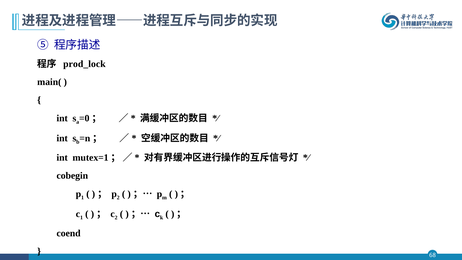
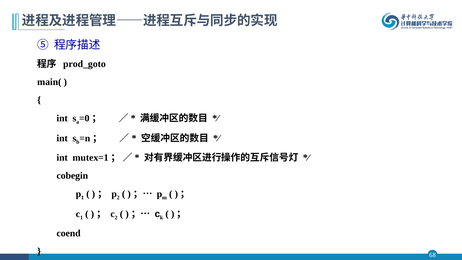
prod_lock: prod_lock -> prod_goto (84, 64)
